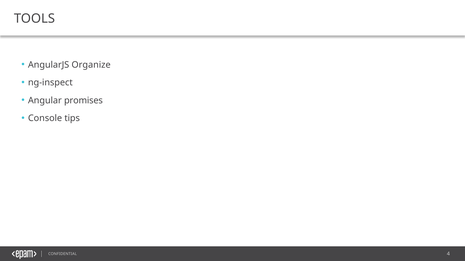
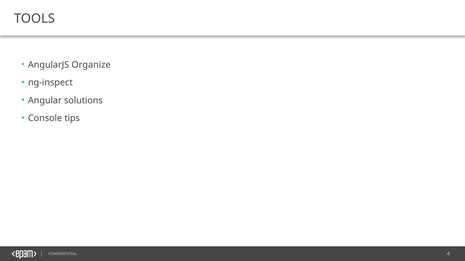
promises: promises -> solutions (83, 101)
